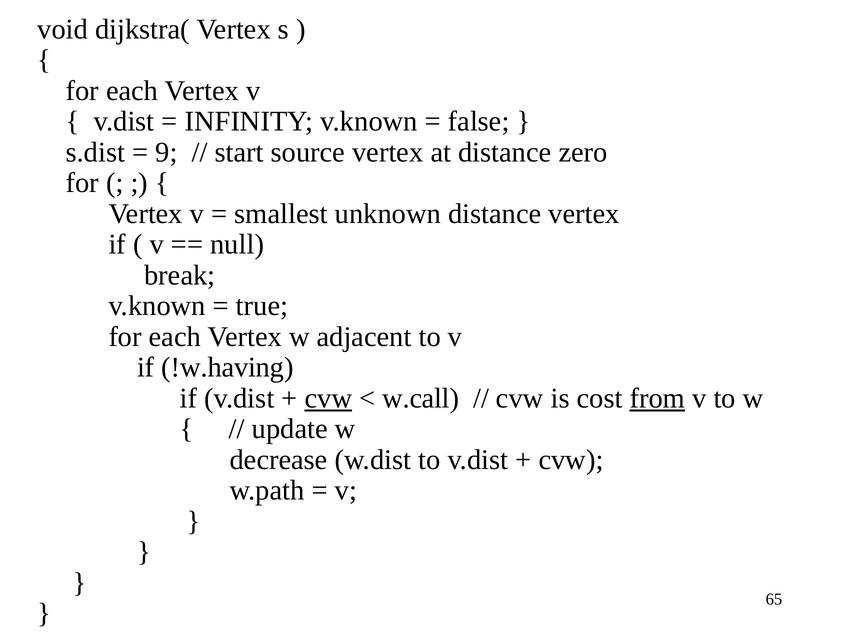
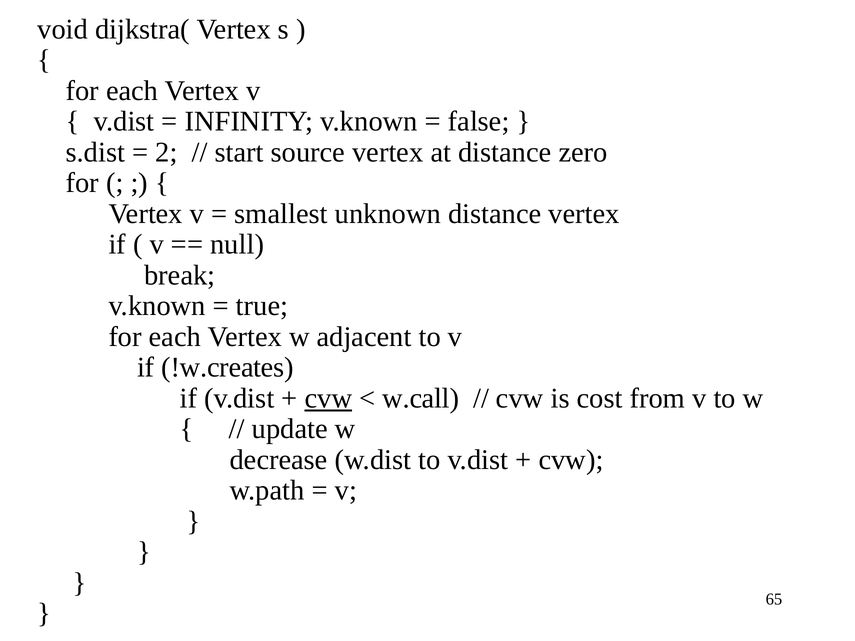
9: 9 -> 2 (166, 152)
!w.having: !w.having -> !w.creates (228, 368)
from underline: present -> none (657, 398)
